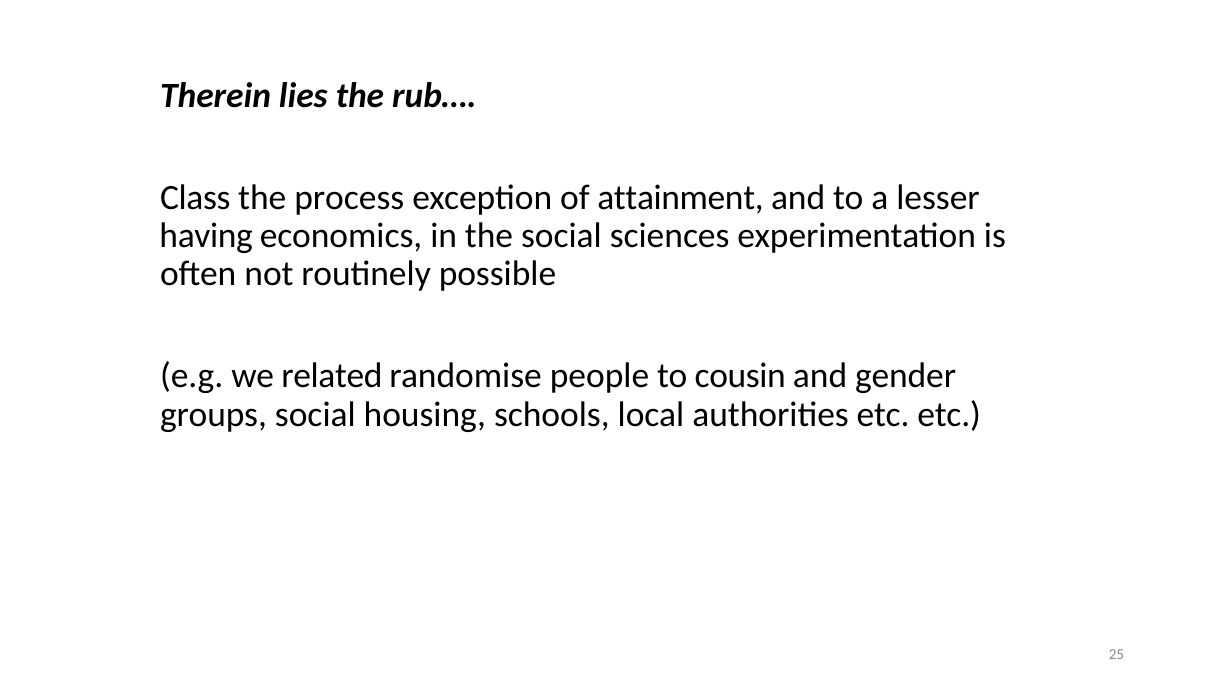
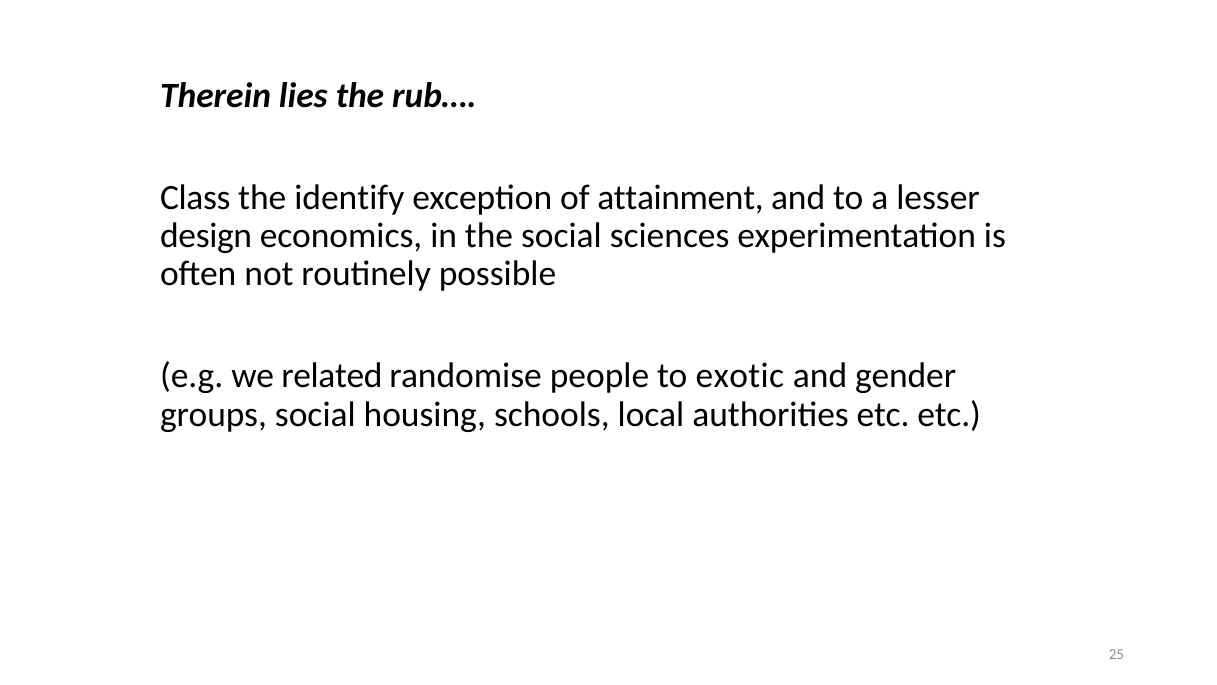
process: process -> identify (349, 197)
having: having -> design (206, 236)
cousin: cousin -> exotic (740, 376)
